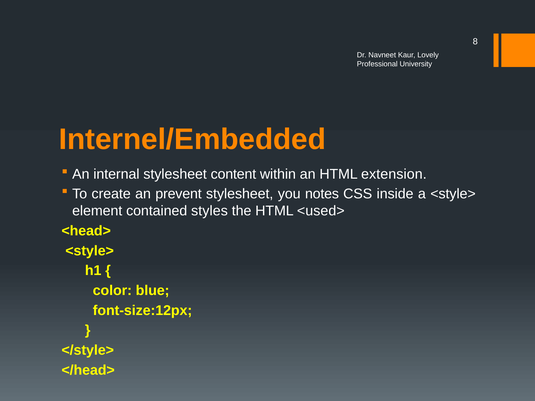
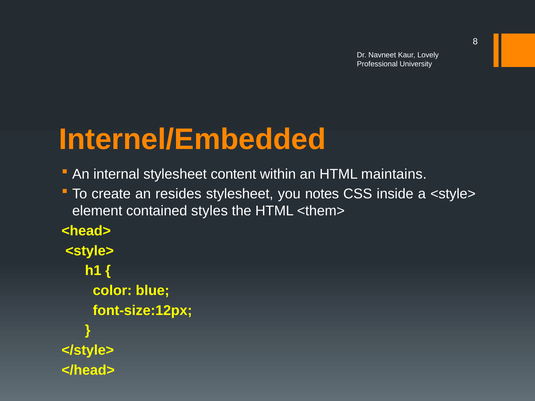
extension: extension -> maintains (394, 174)
prevent: prevent -> resides (178, 194)
<used>: <used> -> <them> (321, 211)
